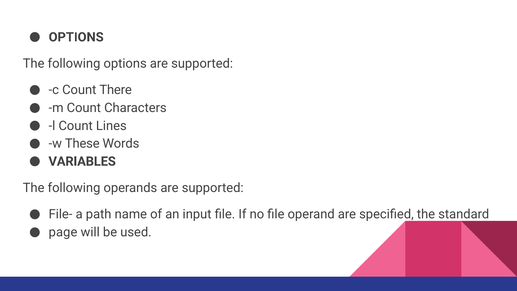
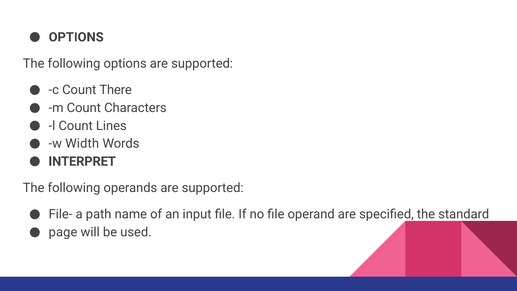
These: These -> Width (82, 143)
VARIABLES: VARIABLES -> INTERPRET (82, 161)
